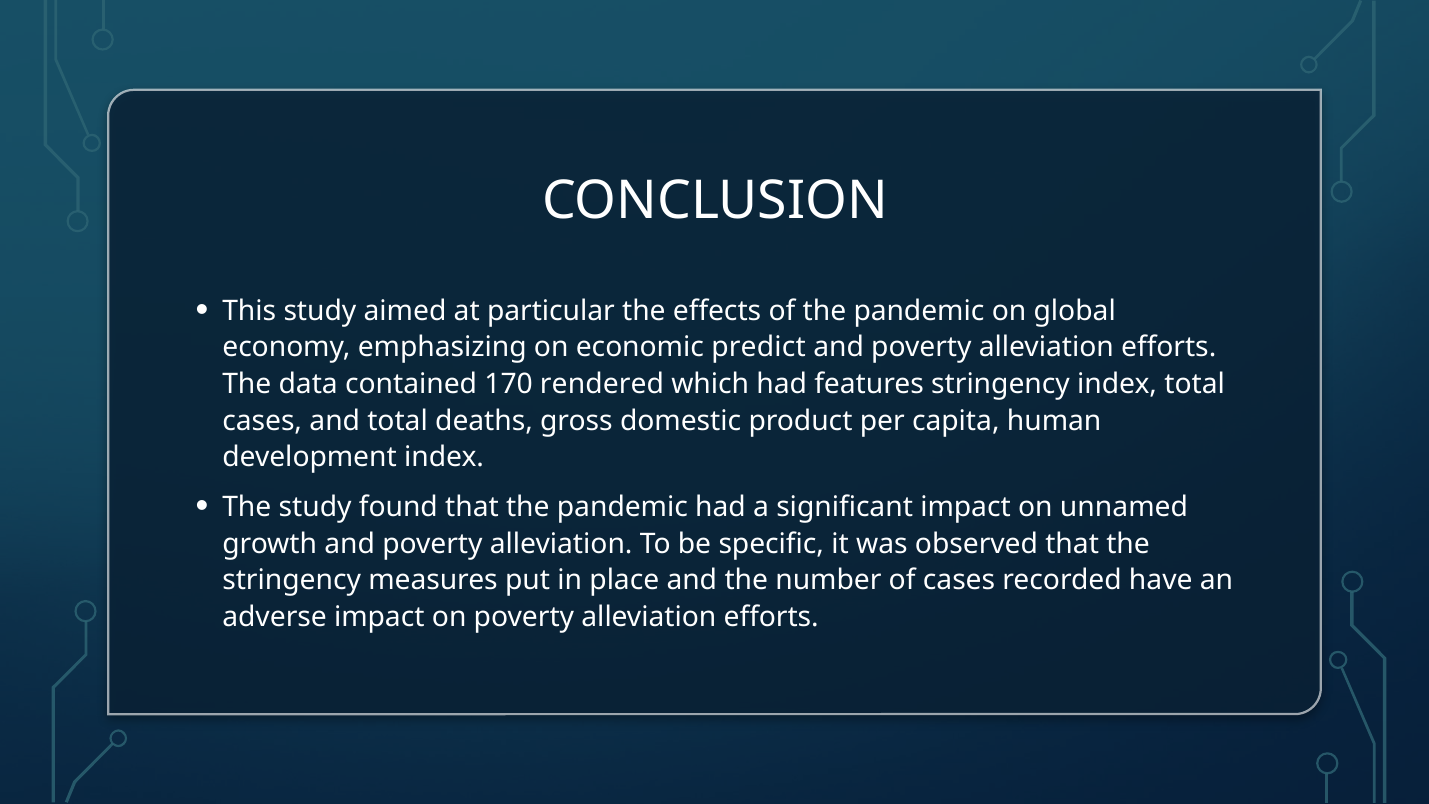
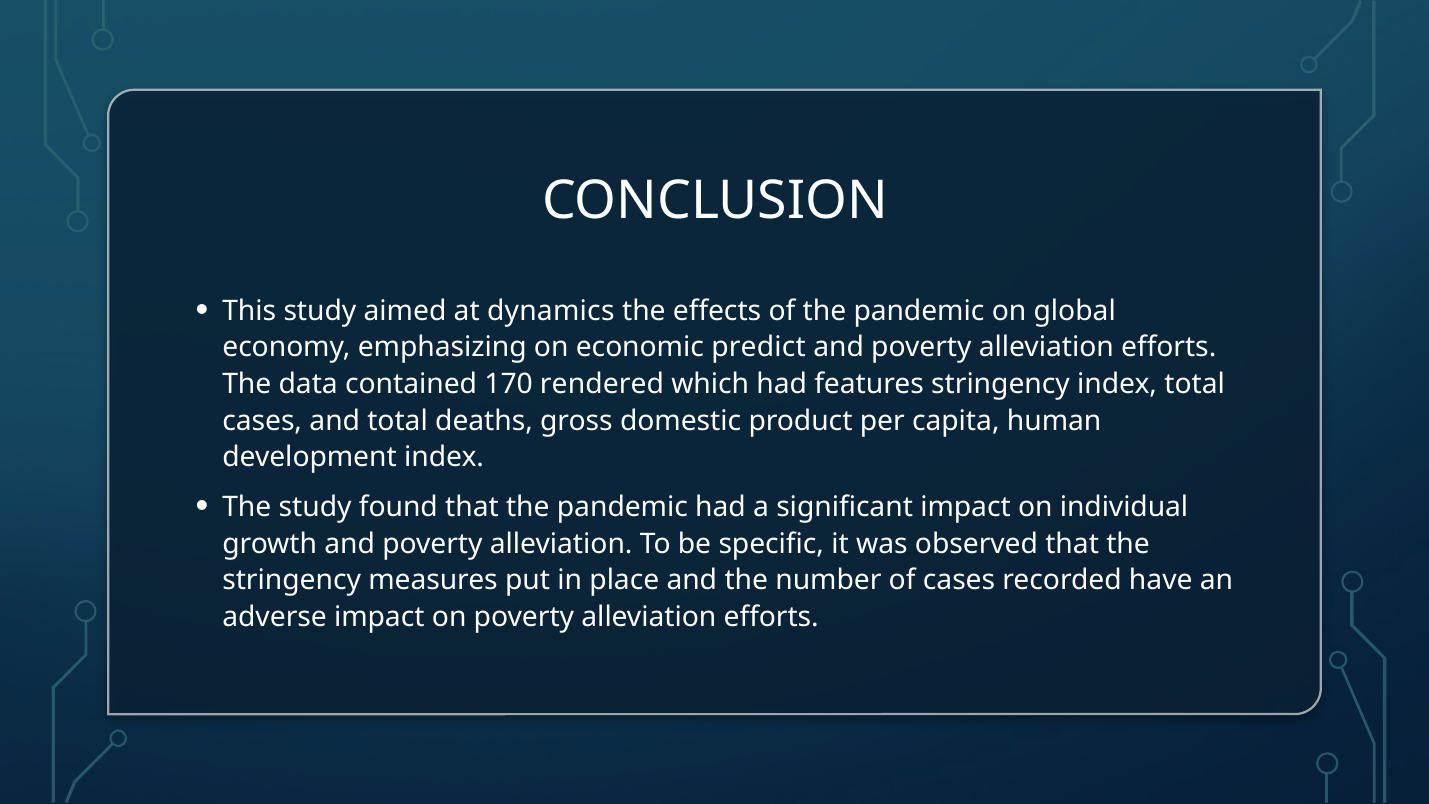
particular: particular -> dynamics (551, 311)
unnamed: unnamed -> individual (1124, 507)
